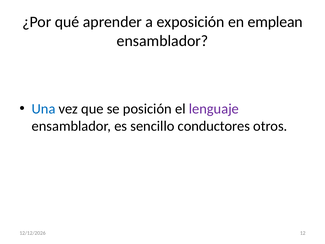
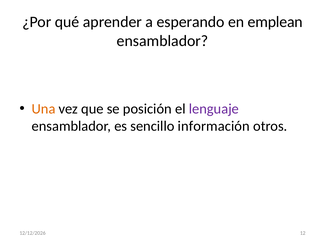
exposición: exposición -> esperando (191, 22)
Una colour: blue -> orange (44, 109)
conductores: conductores -> información (214, 126)
